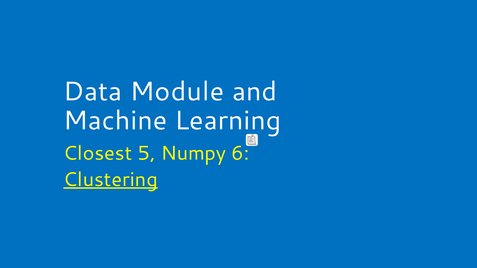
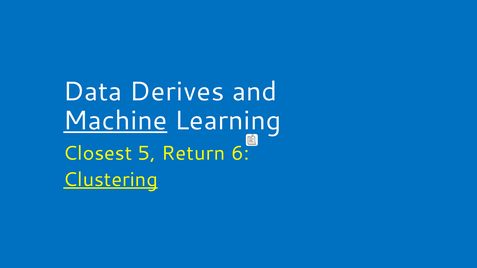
Module: Module -> Derives (177, 92)
Machine underline: none -> present (115, 121)
Numpy: Numpy -> Return (193, 153)
